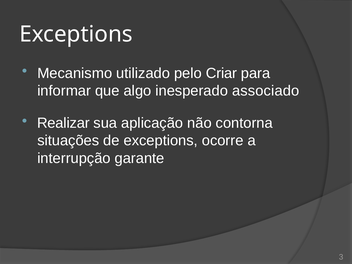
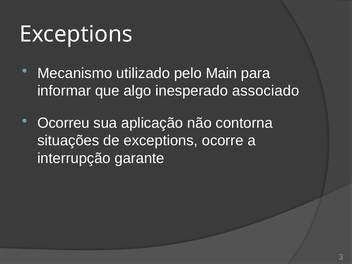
Criar: Criar -> Main (221, 73)
Realizar: Realizar -> Ocorreu (63, 123)
